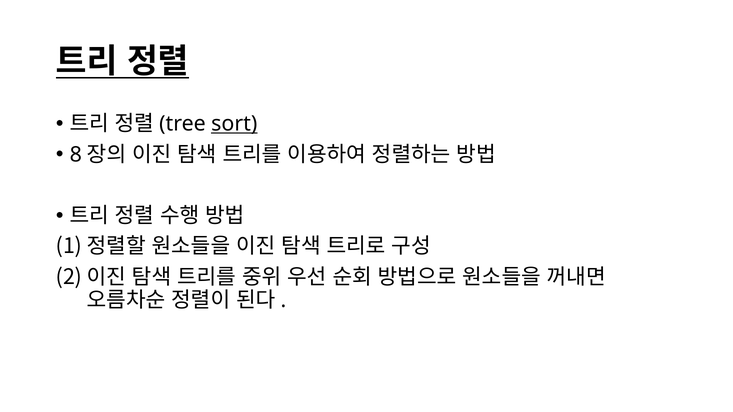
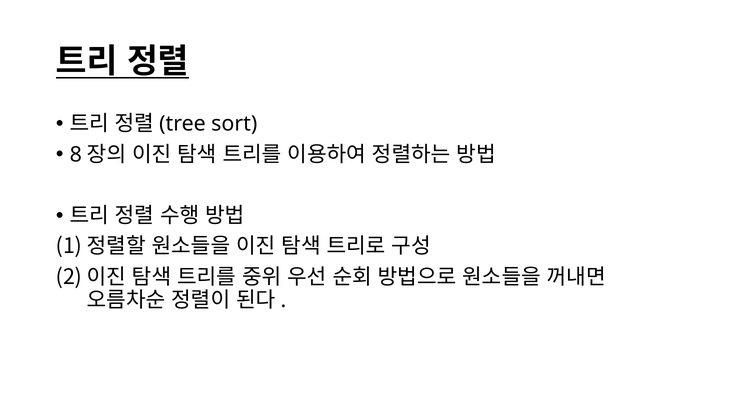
sort underline: present -> none (234, 124)
